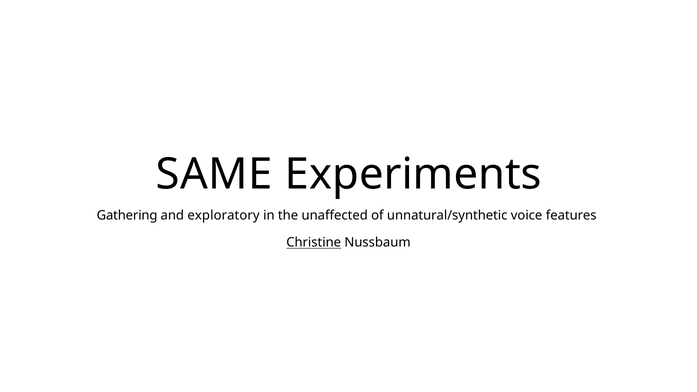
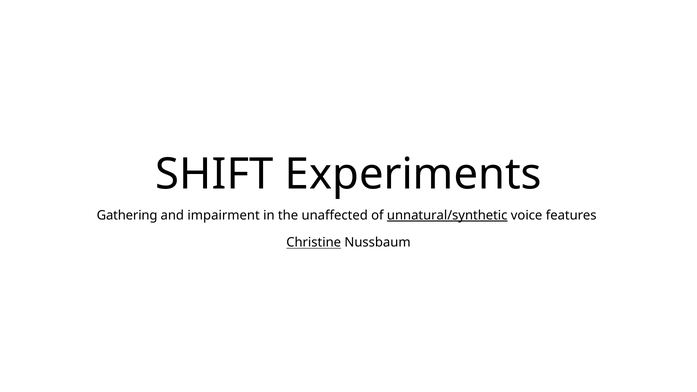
SAME: SAME -> SHIFT (214, 174)
exploratory: exploratory -> impairment (224, 216)
unnatural/synthetic underline: none -> present (447, 216)
